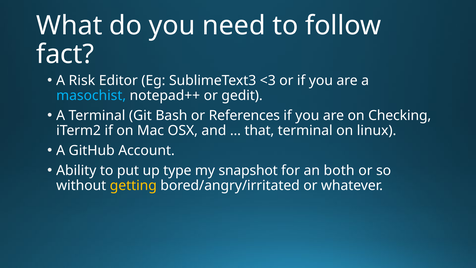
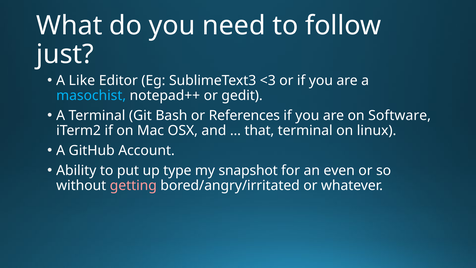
fact: fact -> just (65, 54)
Risk: Risk -> Like (82, 80)
Checking: Checking -> Software (400, 115)
both: both -> even (339, 170)
getting colour: yellow -> pink (133, 185)
